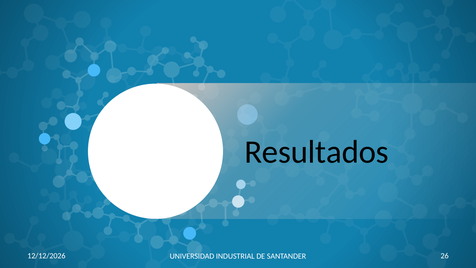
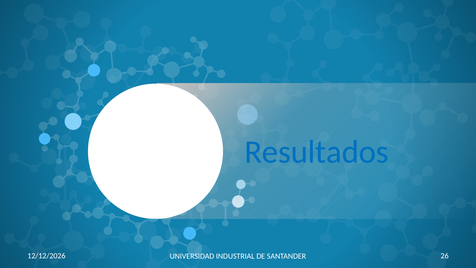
Resultados colour: black -> blue (317, 152)
